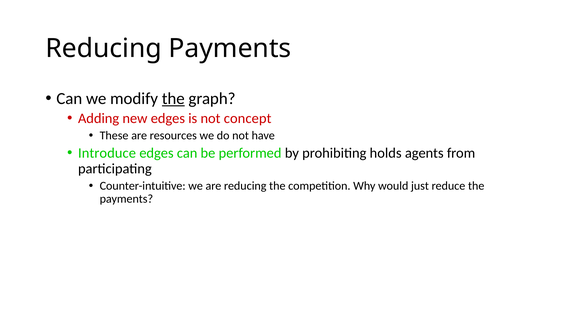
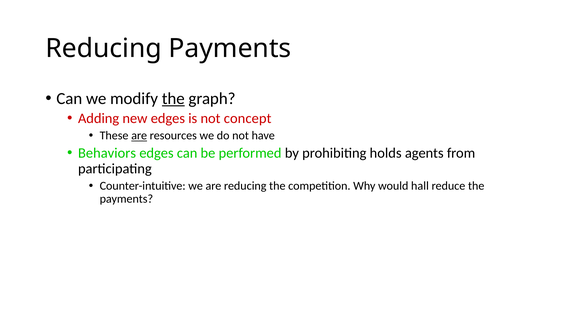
are underline: none -> present (139, 136)
Introduce: Introduce -> Behaviors (107, 153)
just: just -> hall (420, 186)
